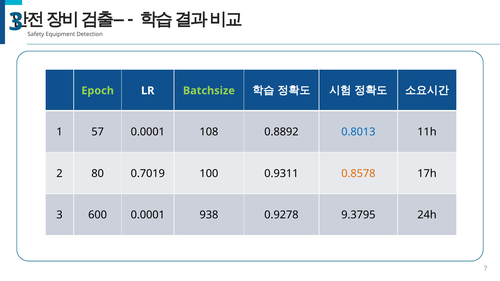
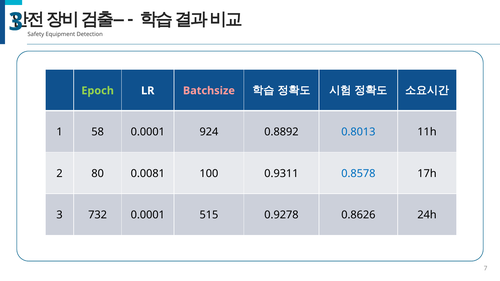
Batchsize colour: light green -> pink (209, 91)
57: 57 -> 58 (98, 132)
108: 108 -> 924 (209, 132)
0.7019: 0.7019 -> 0.0081 (148, 174)
0.8578 colour: orange -> blue (358, 174)
600: 600 -> 732 (98, 215)
938: 938 -> 515 (209, 215)
9.3795: 9.3795 -> 0.8626 (358, 215)
